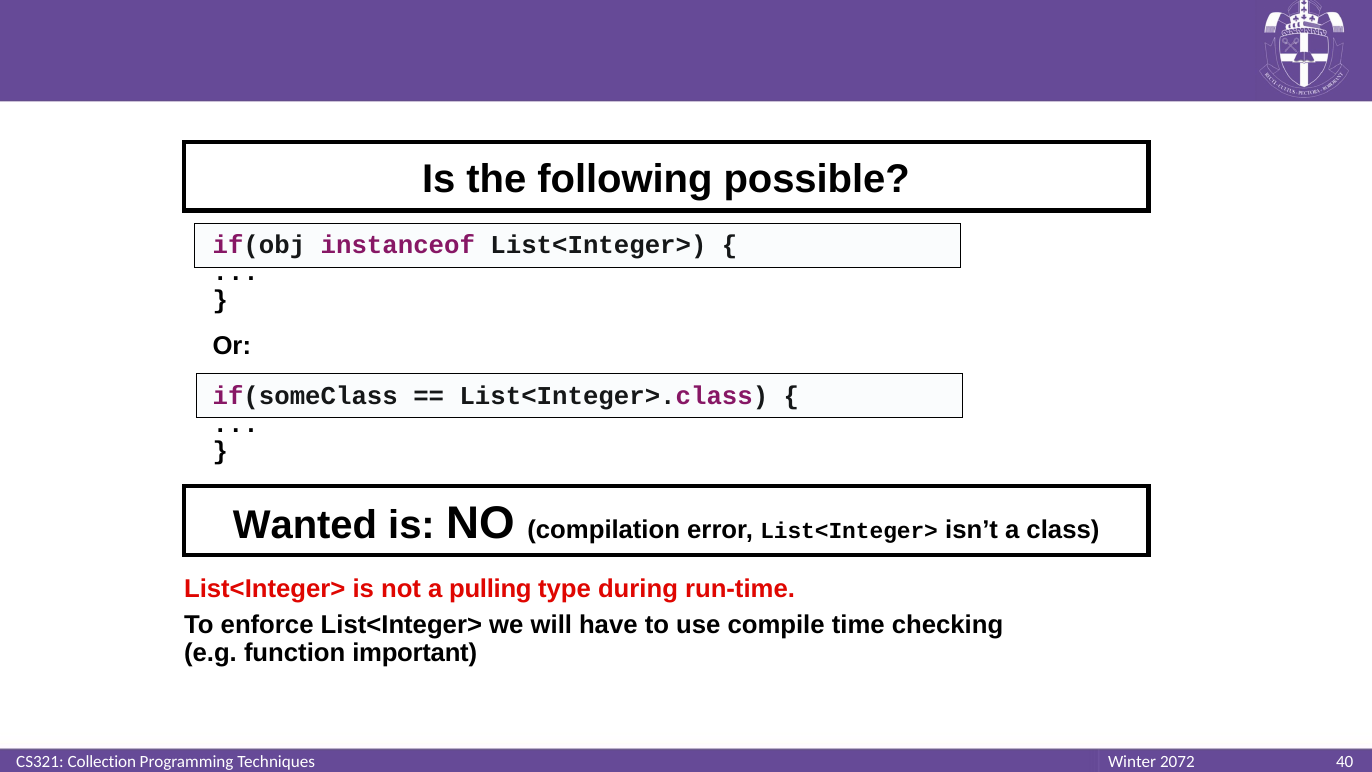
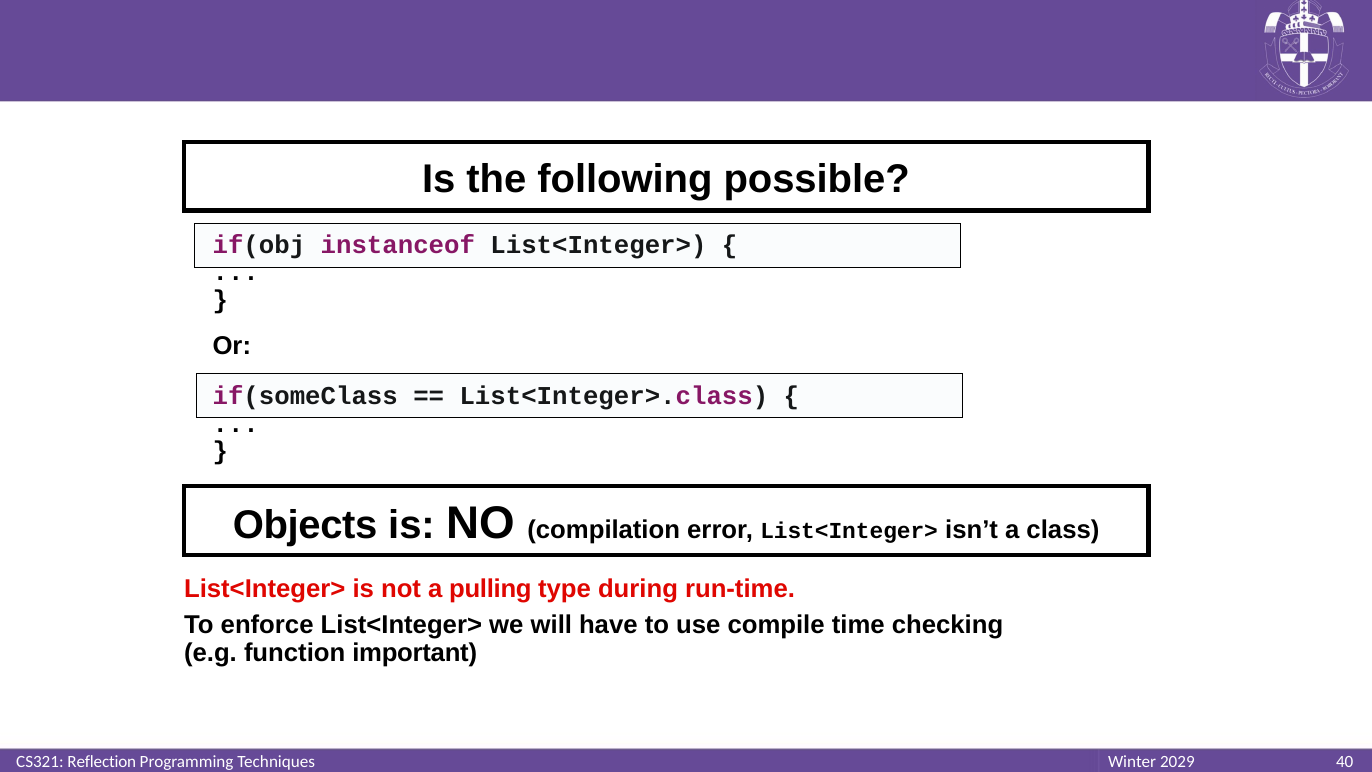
Wanted: Wanted -> Objects (305, 526)
Collection: Collection -> Reflection (102, 761)
2072: 2072 -> 2029 (1177, 762)
